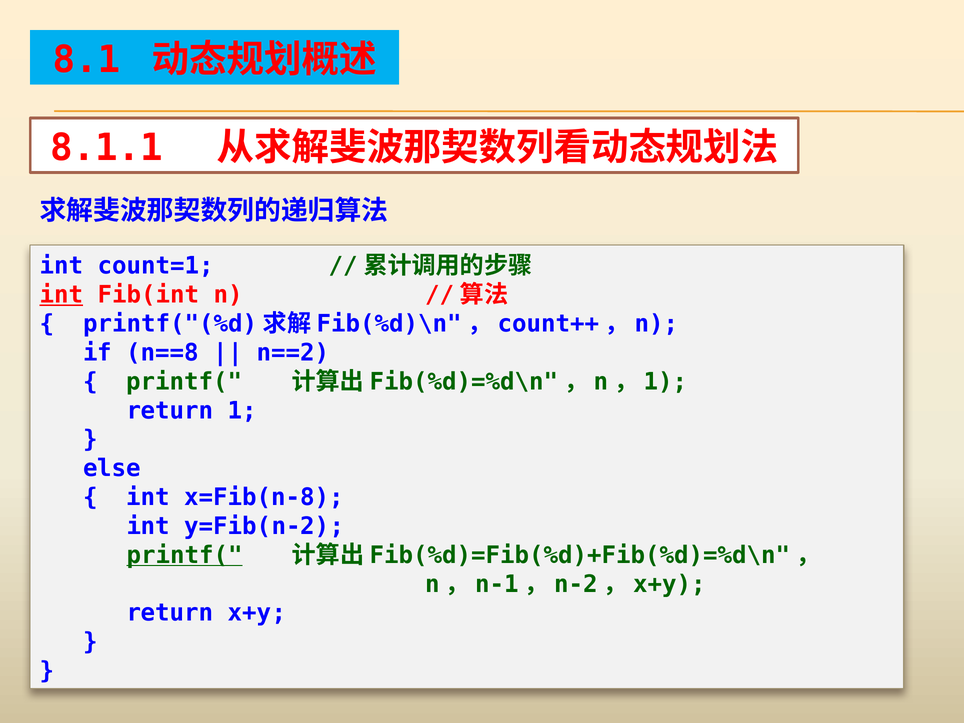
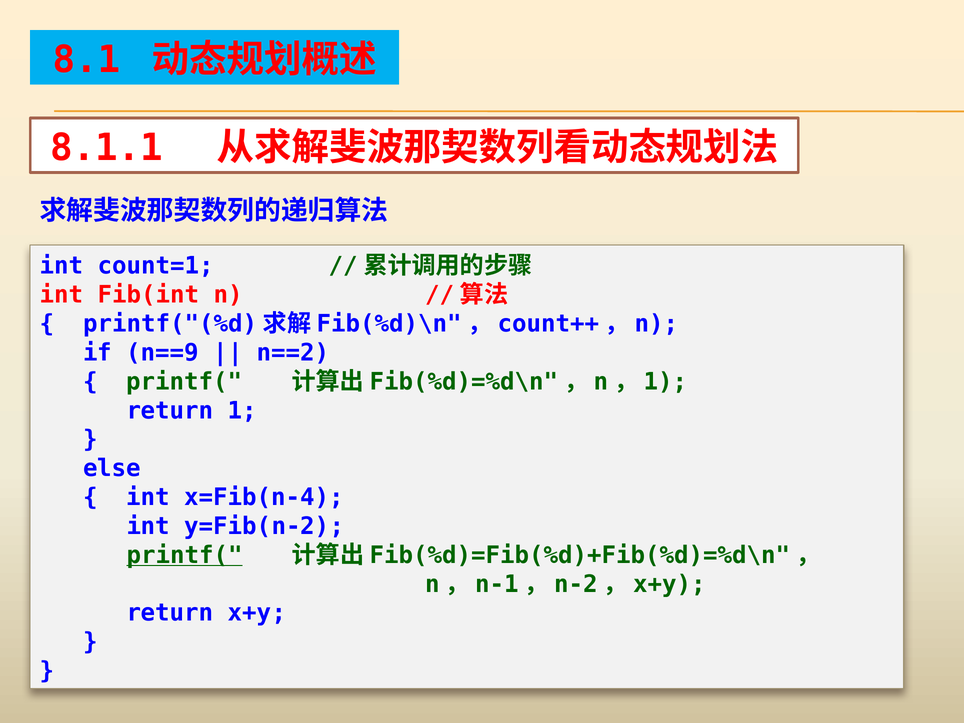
int underline: present -> none (61, 295)
n==8: n==8 -> n==9 (163, 353)
x=Fib(n-8: x=Fib(n-8 -> x=Fib(n-4 (264, 497)
